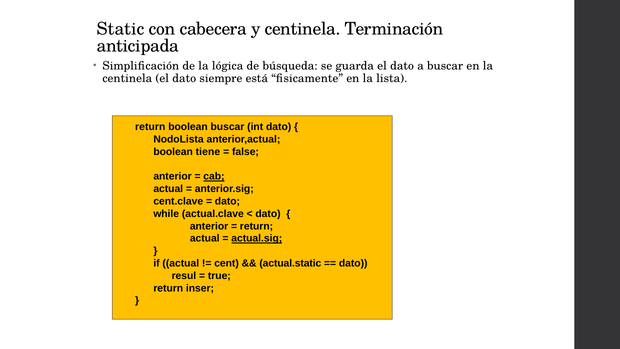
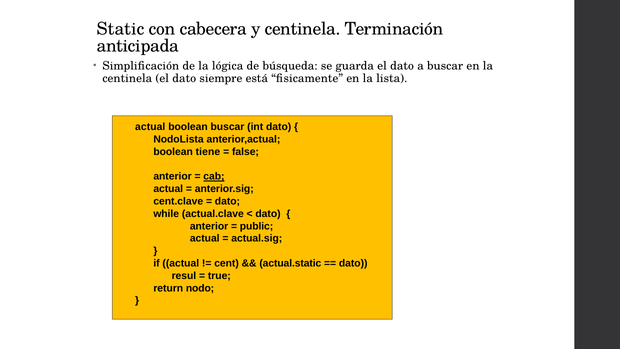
return: return -> actual (150, 127)
return: return -> public (257, 226)
actual.sig underline: present -> none (257, 238)
inser: inser -> nodo (200, 288)
